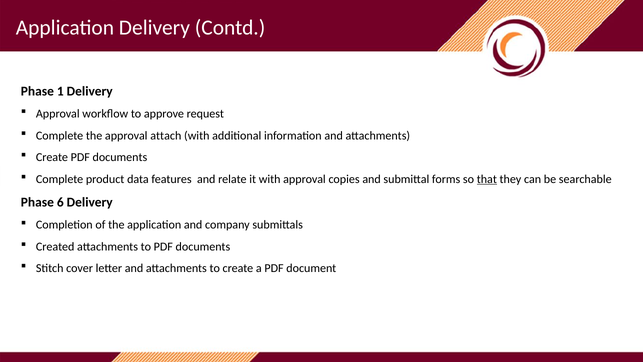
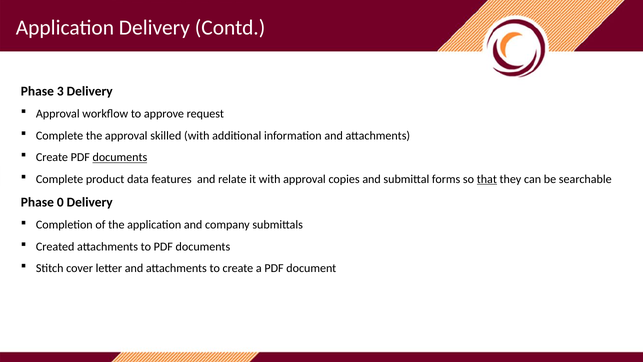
1: 1 -> 3 (60, 91)
attach: attach -> skilled (166, 136)
documents underline: none -> present (120, 157)
6: 6 -> 0 (60, 202)
